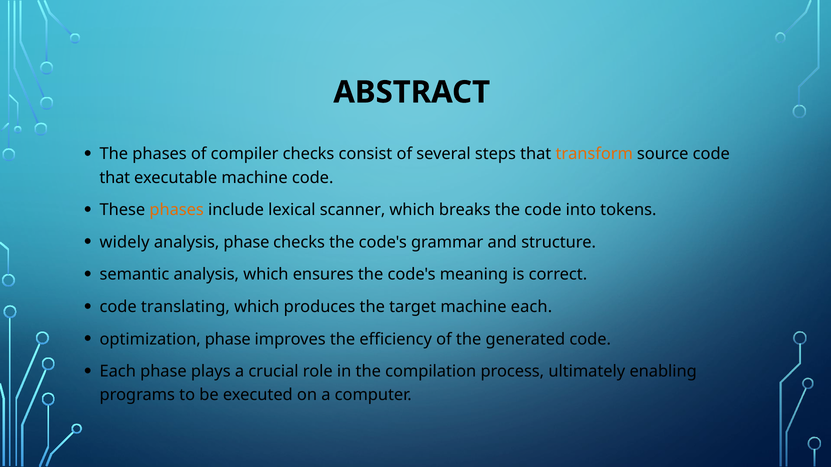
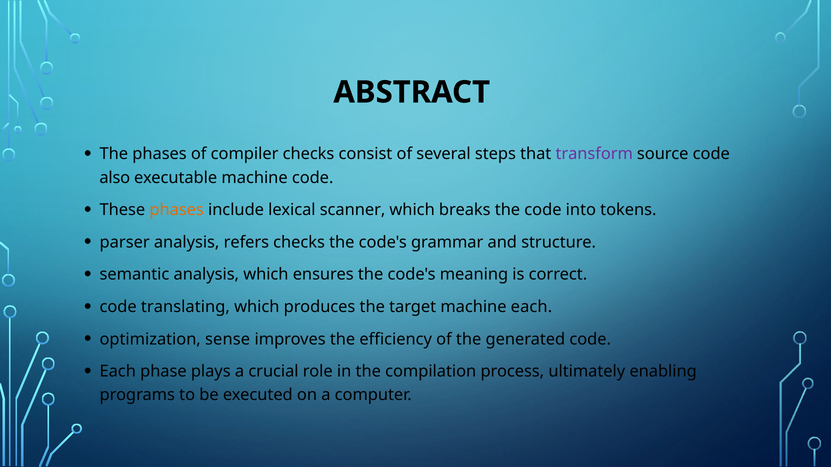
transform colour: orange -> purple (594, 154)
that: that -> also (115, 178)
widely: widely -> parser (125, 242)
analysis phase: phase -> refers (246, 242)
optimization phase: phase -> sense (228, 339)
